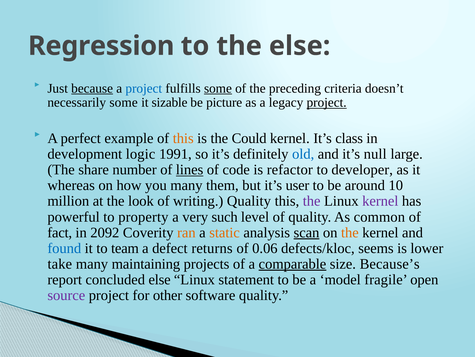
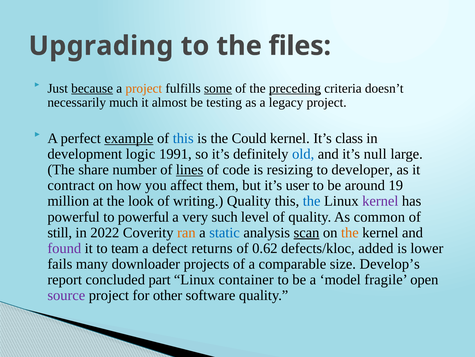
Regression: Regression -> Upgrading (101, 46)
the else: else -> files (300, 46)
project colour: blue -> orange (144, 88)
preceding underline: none -> present (295, 88)
necessarily some: some -> much (124, 102)
sizable: sizable -> almost (169, 102)
picture: picture -> testing (224, 102)
project underline: present -> none (327, 102)
example underline: none -> present (129, 138)
this colour: orange -> blue (183, 138)
refactor: refactor -> resizing (290, 169)
whereas: whereas -> contract (71, 185)
you many: many -> affect (187, 185)
10: 10 -> 19 (396, 185)
the colour: purple -> blue (312, 201)
to property: property -> powerful (144, 216)
fact: fact -> still (60, 232)
2092: 2092 -> 2022 (105, 232)
static colour: orange -> blue (225, 232)
found colour: blue -> purple (64, 248)
0.06: 0.06 -> 0.62 (265, 248)
seems: seems -> added (376, 248)
take: take -> fails (60, 263)
maintaining: maintaining -> downloader (146, 263)
comparable underline: present -> none (292, 263)
Because’s: Because’s -> Develop’s (390, 263)
concluded else: else -> part (160, 279)
statement: statement -> container (246, 279)
